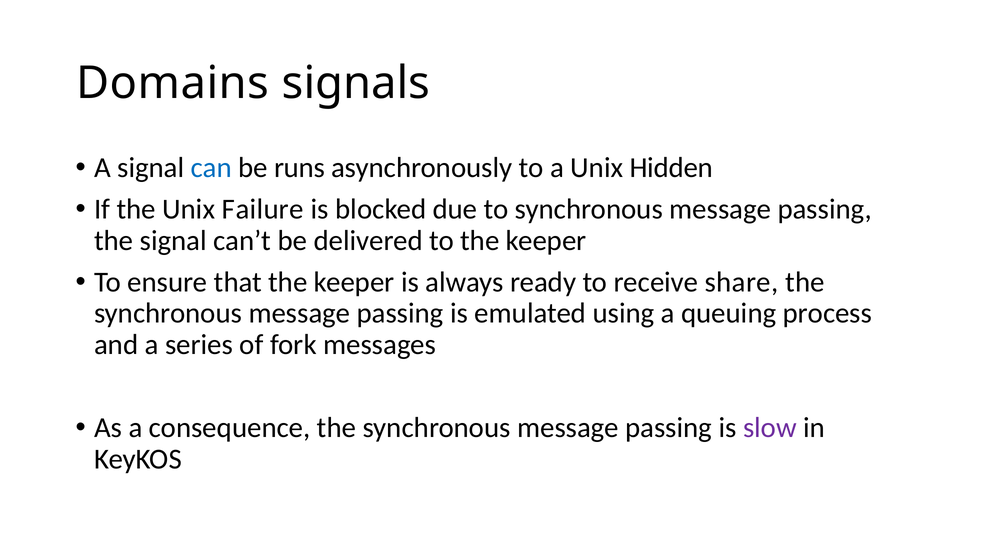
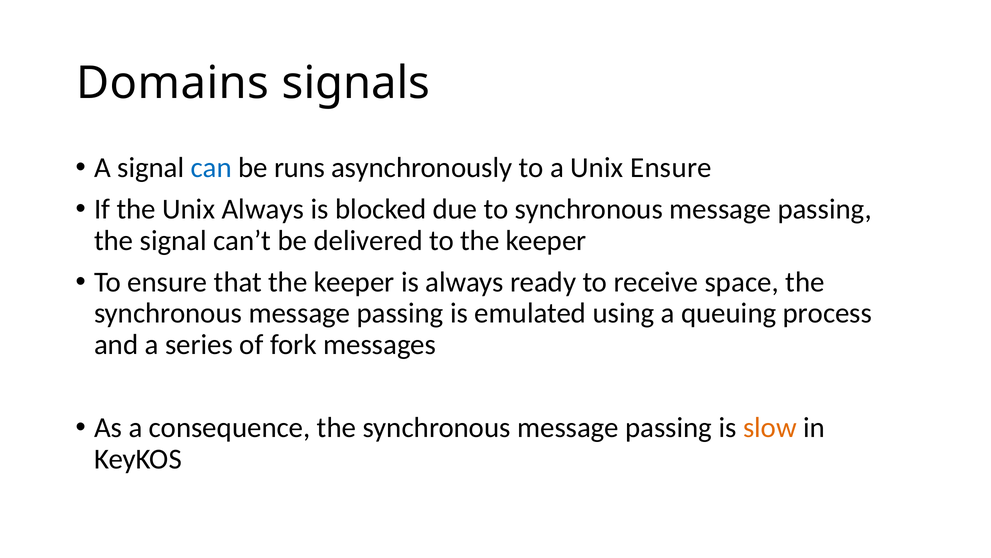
Unix Hidden: Hidden -> Ensure (671, 168)
Unix Failure: Failure -> Always (263, 209)
share: share -> space (742, 282)
slow colour: purple -> orange (770, 427)
